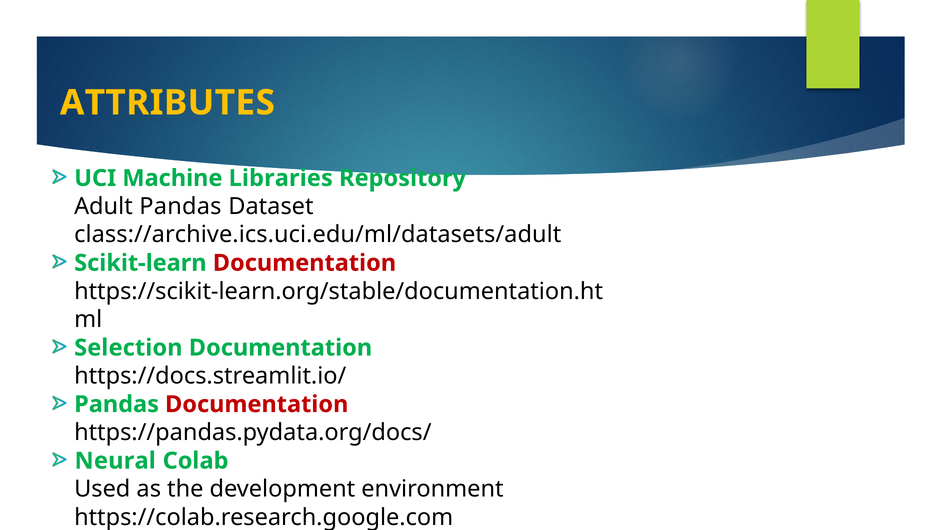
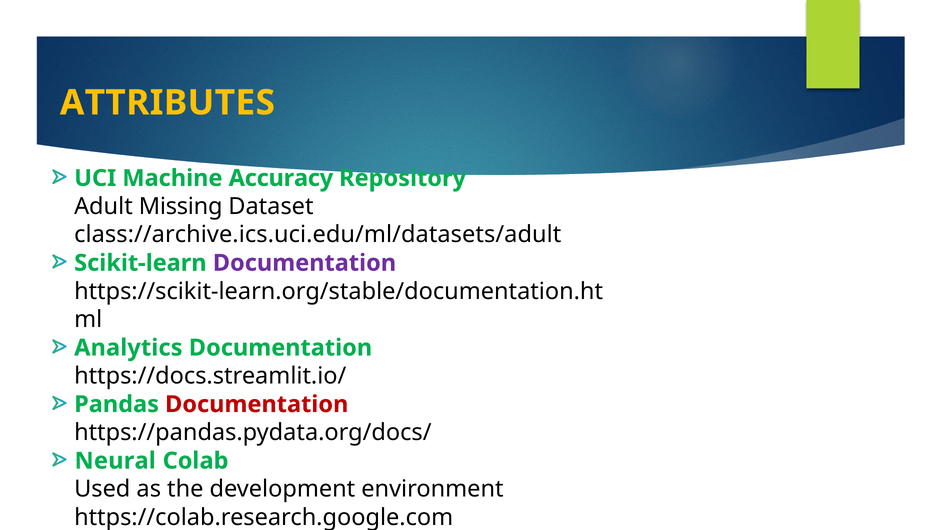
Libraries: Libraries -> Accuracy (281, 178)
Adult Pandas: Pandas -> Missing (181, 206)
Documentation colour: red -> purple (304, 263)
Selection: Selection -> Analytics (128, 348)
